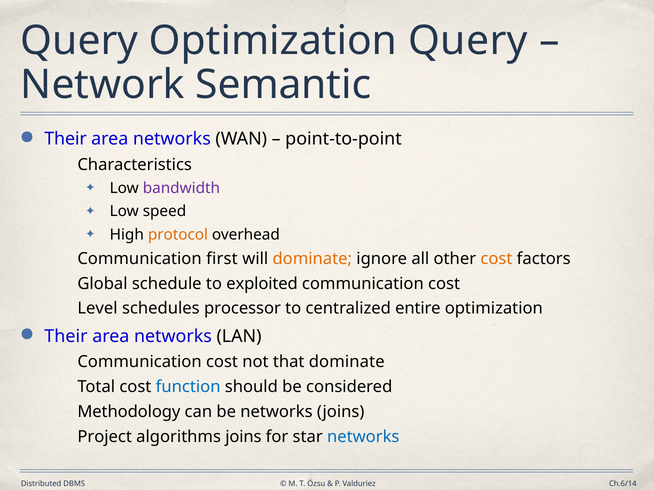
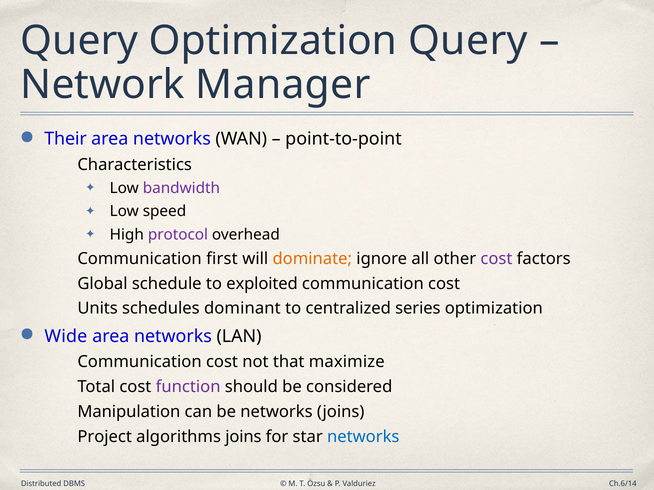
Semantic: Semantic -> Manager (283, 85)
protocol colour: orange -> purple (178, 235)
cost colour: orange -> purple (496, 259)
Level: Level -> Units (98, 309)
processor: processor -> dominant (242, 309)
entire: entire -> series (418, 309)
Their: Their -> Wide (66, 337)
that dominate: dominate -> maximize (347, 362)
function colour: blue -> purple (188, 387)
Methodology: Methodology -> Manipulation (129, 412)
